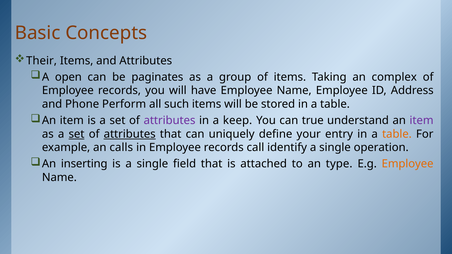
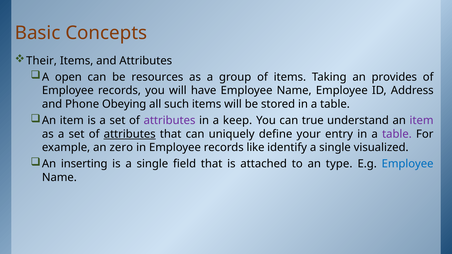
paginates: paginates -> resources (157, 77)
complex: complex -> provides (394, 77)
Perform: Perform -> Obeying (124, 104)
set underline: present -> none (77, 134)
table colour: orange -> purple (397, 134)
calls: calls -> zero (121, 148)
call: call -> like (256, 148)
operation: operation -> visualized (381, 148)
Employee colour: orange -> blue (408, 164)
